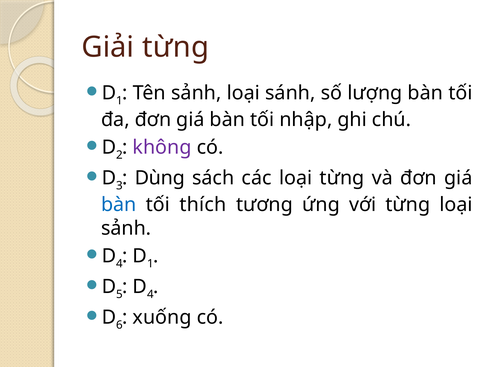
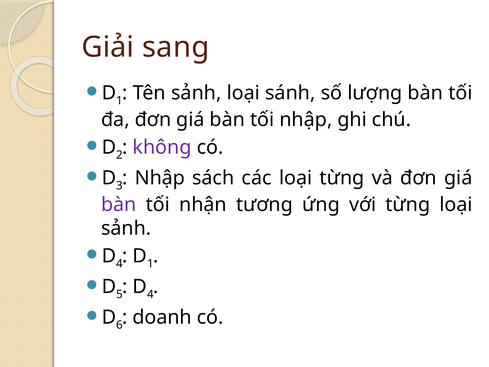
Giải từng: từng -> sang (176, 47)
Dùng: Dùng -> Nhập (160, 178)
bàn colour: blue -> purple (119, 204)
thích: thích -> nhận (203, 204)
xuống: xuống -> doanh (162, 317)
